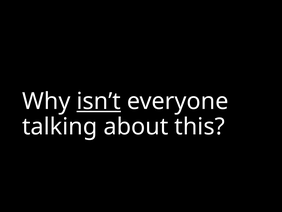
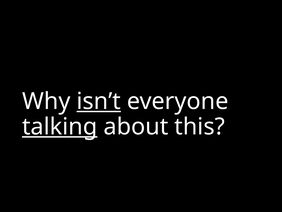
talking underline: none -> present (60, 126)
